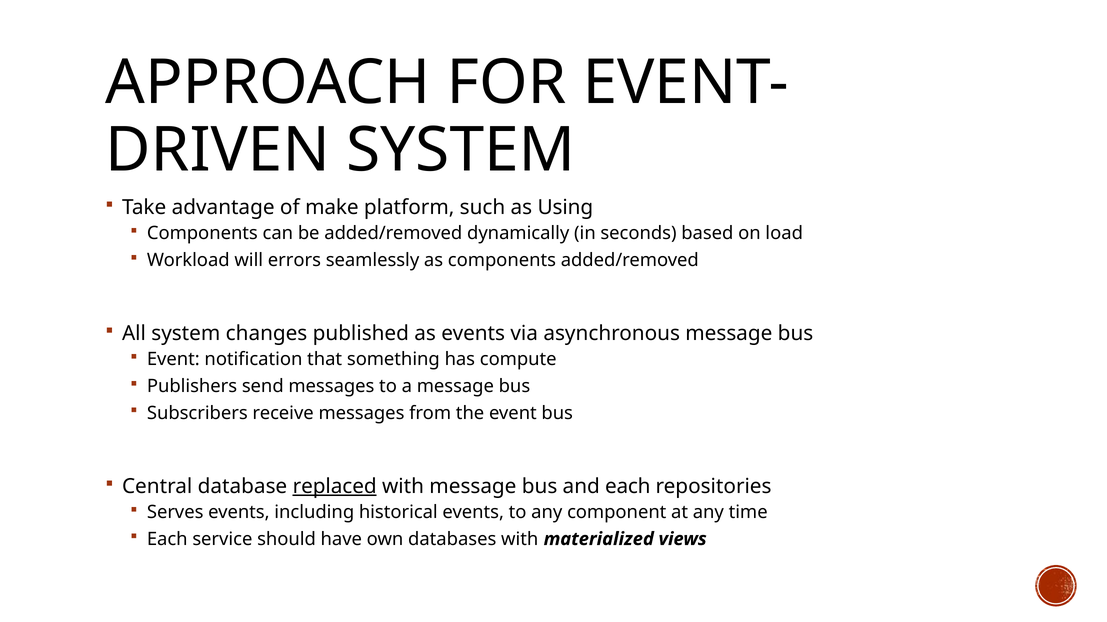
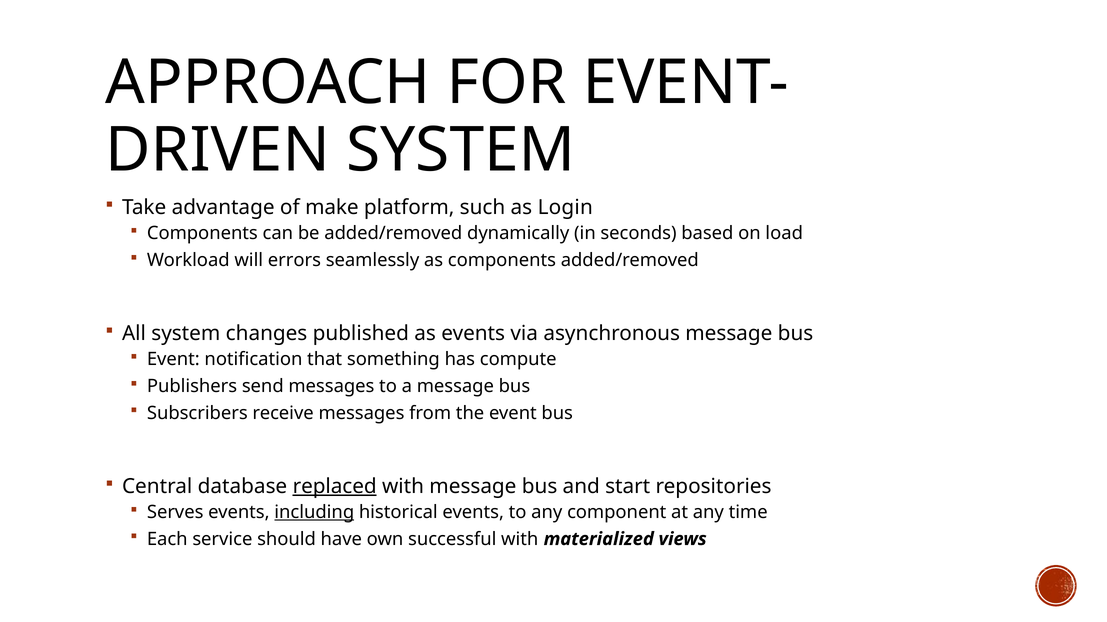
Using: Using -> Login (565, 208)
and each: each -> start (628, 487)
including underline: none -> present (314, 513)
databases: databases -> successful (452, 540)
